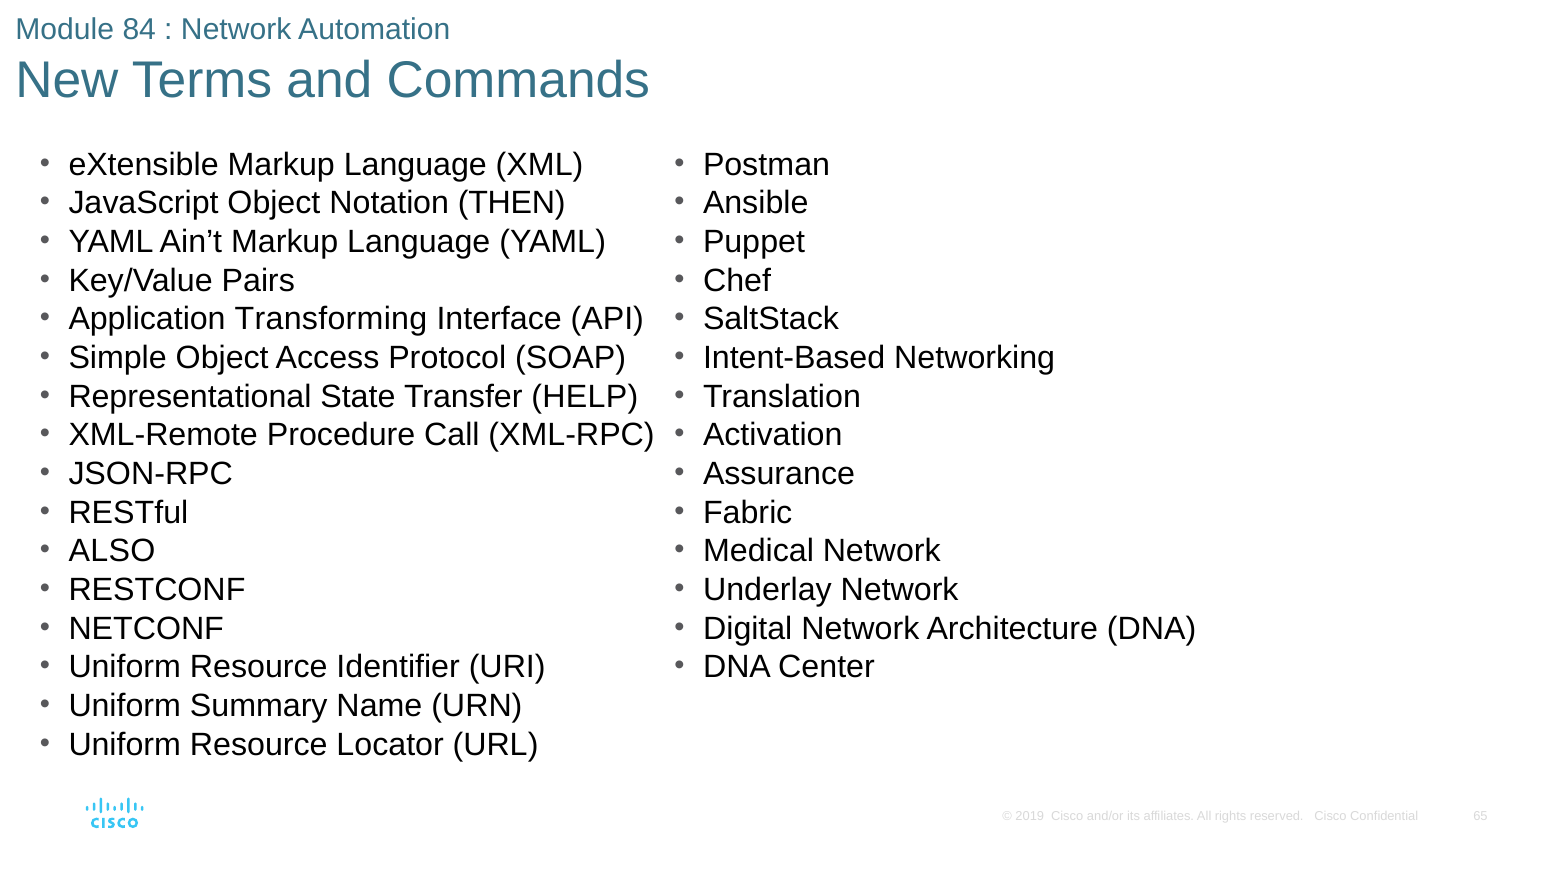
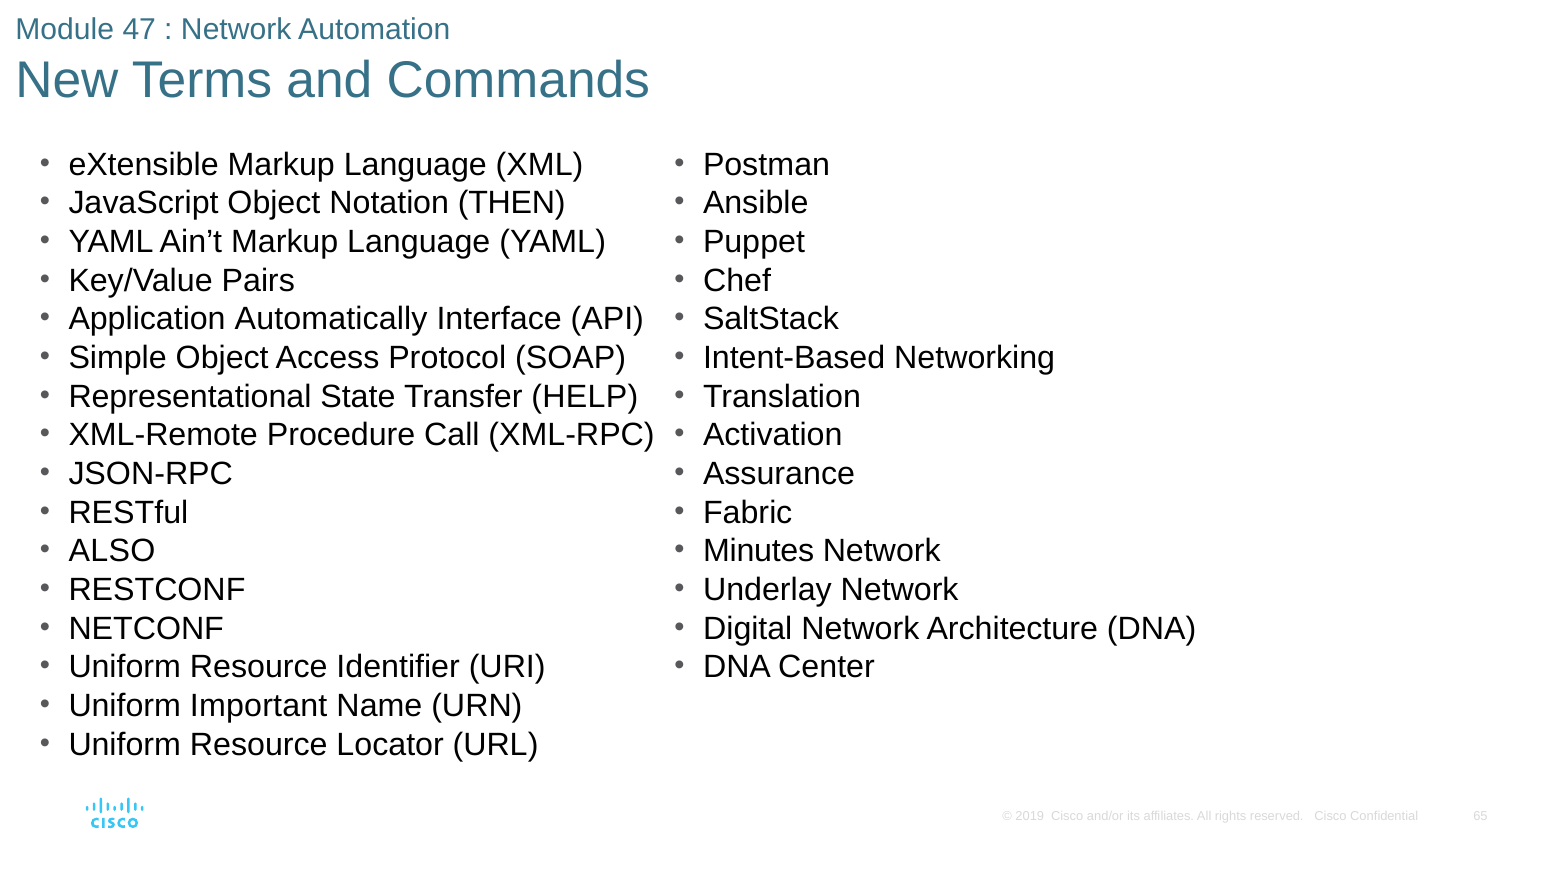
84: 84 -> 47 (139, 30)
Transforming: Transforming -> Automatically (331, 319)
Medical: Medical -> Minutes (759, 551)
Summary: Summary -> Important (259, 705)
